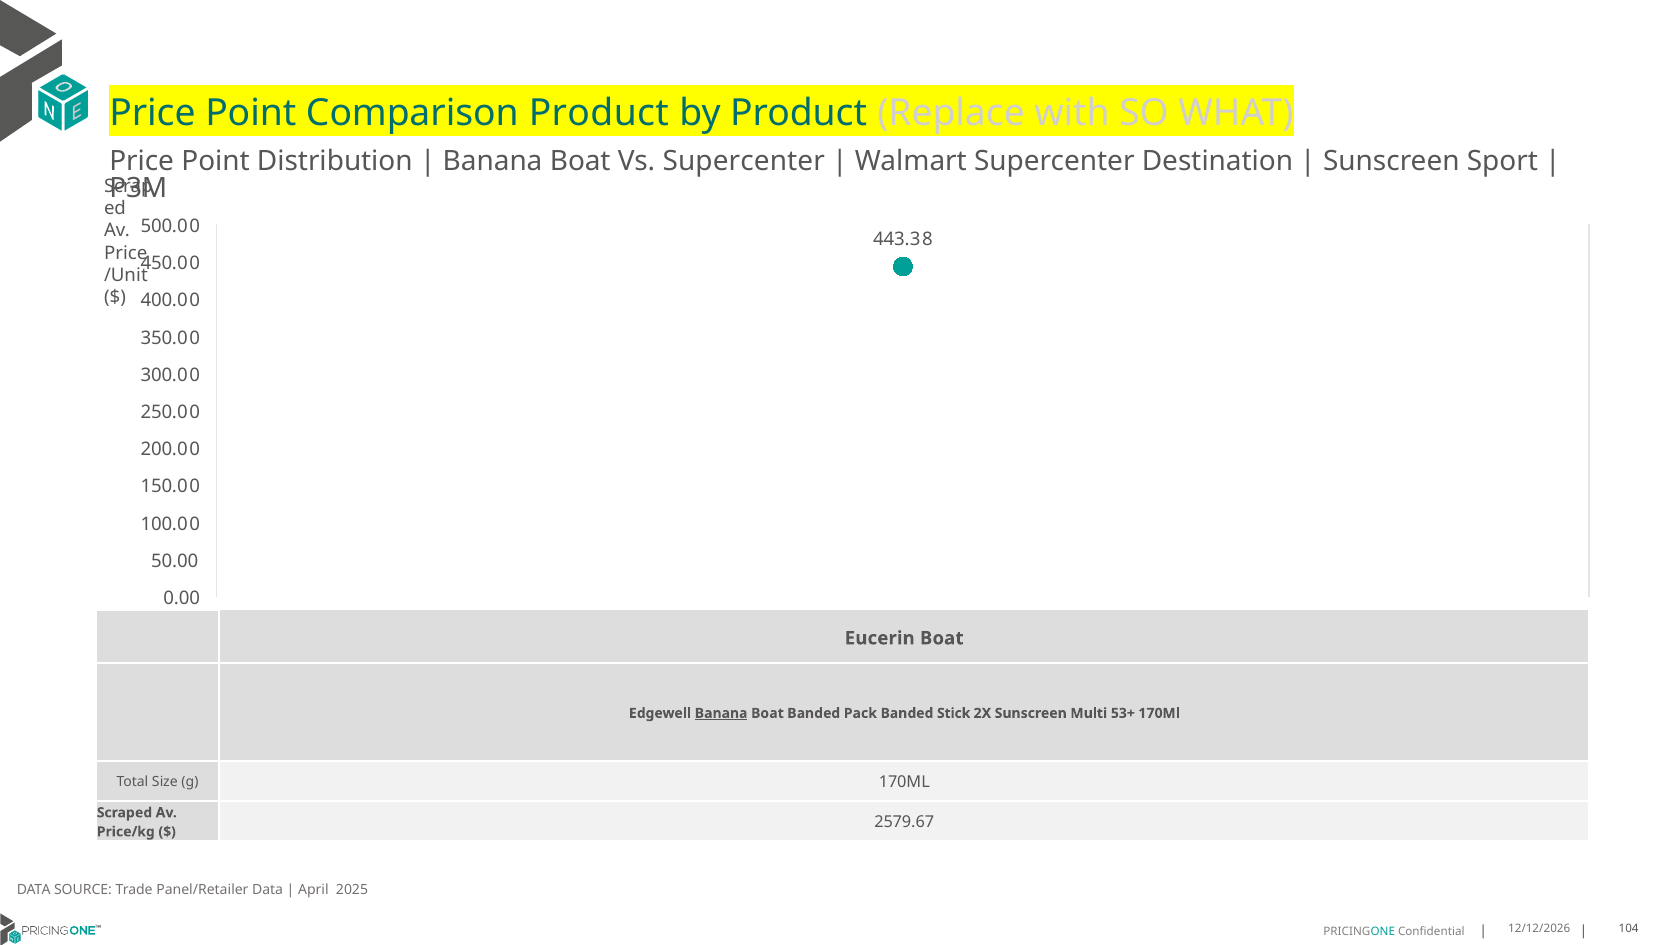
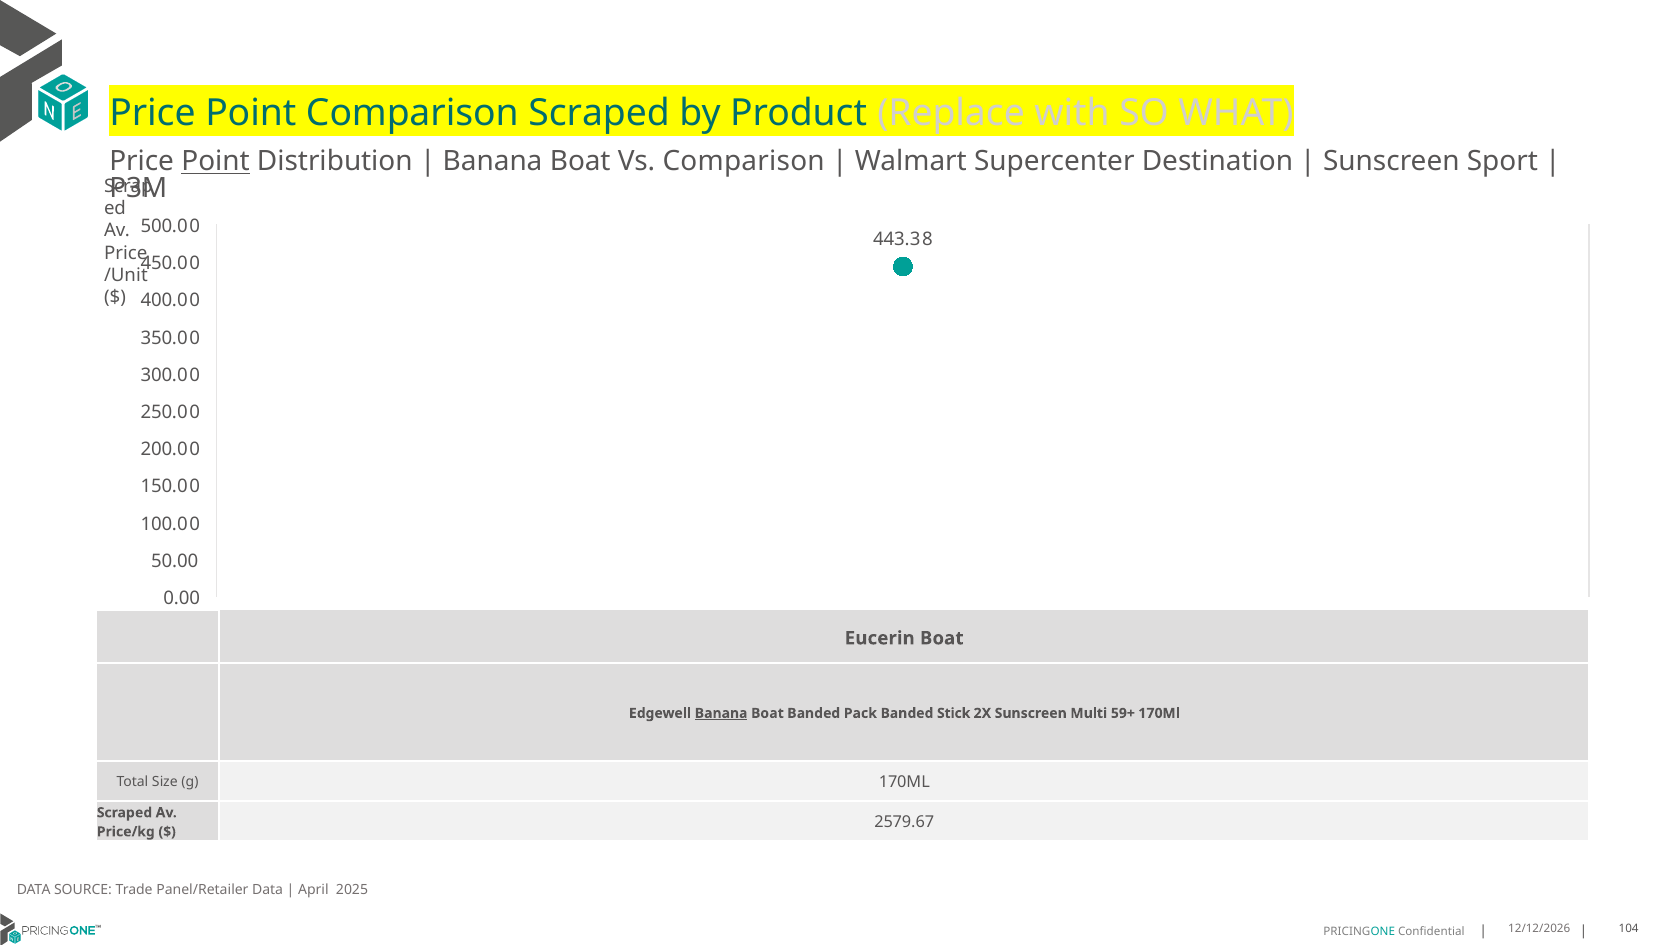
Comparison Product: Product -> Scraped (599, 113)
Point underline: none -> present (216, 161)
Vs Supercenter: Supercenter -> Comparison (744, 161)
53+: 53+ -> 59+ (1123, 713)
